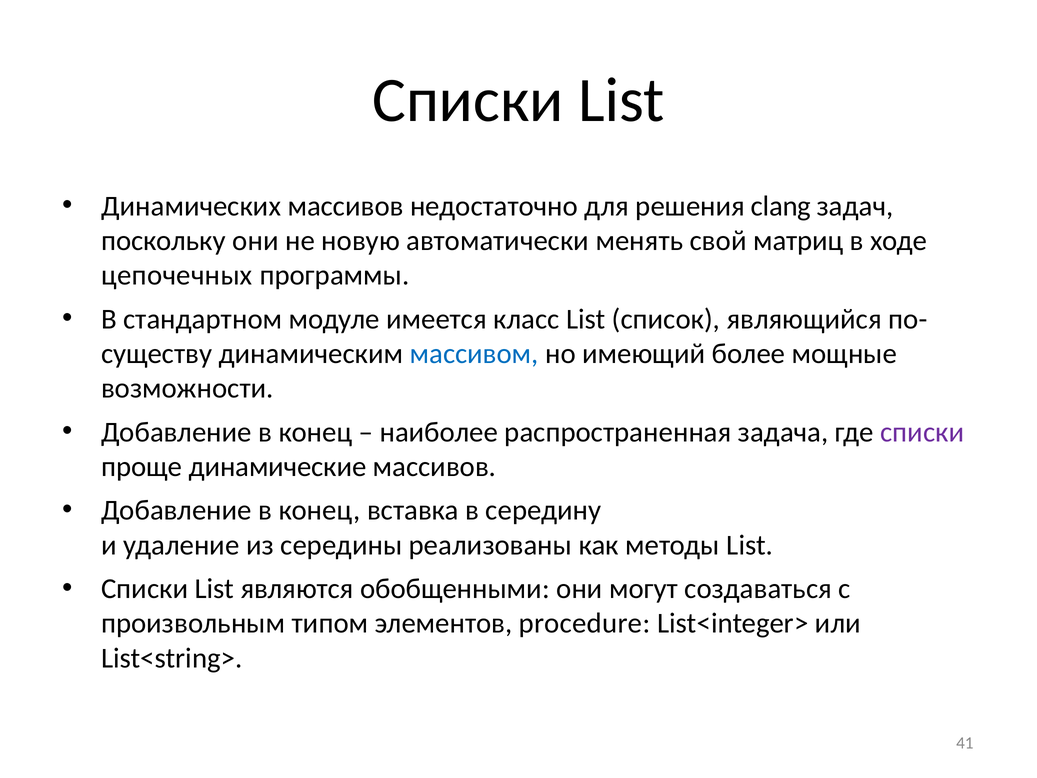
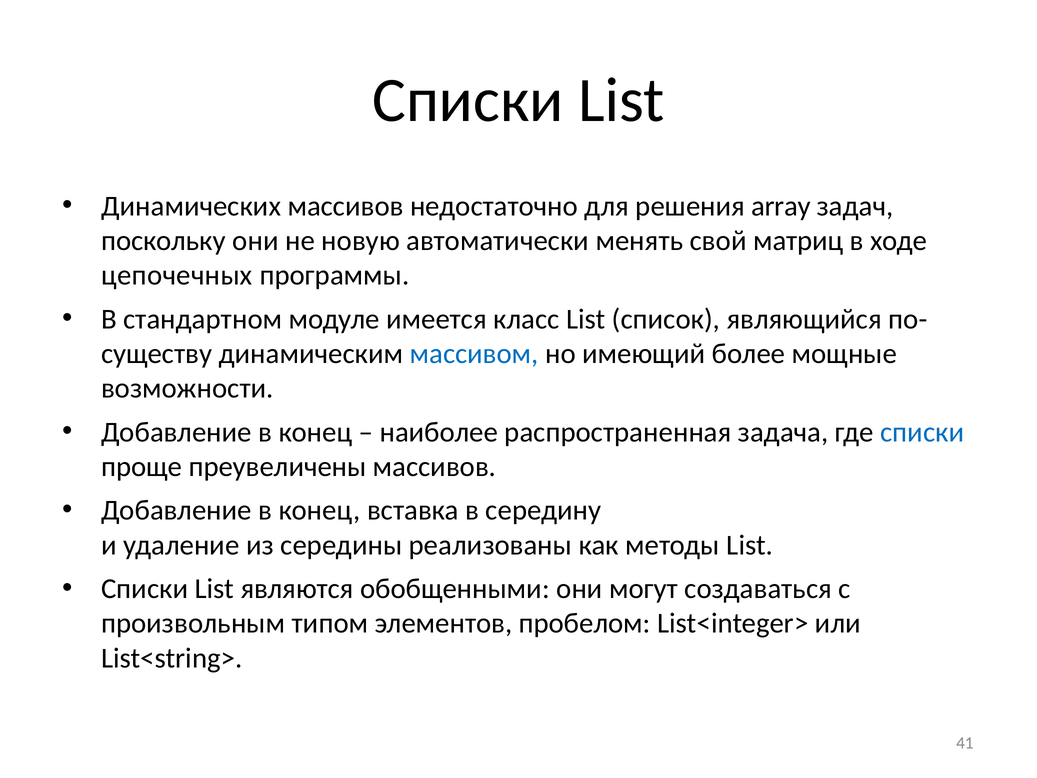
clang: clang -> array (781, 206)
списки colour: purple -> blue (922, 432)
динамические: динамические -> преувеличены (278, 466)
procedure: procedure -> пробелом (585, 623)
